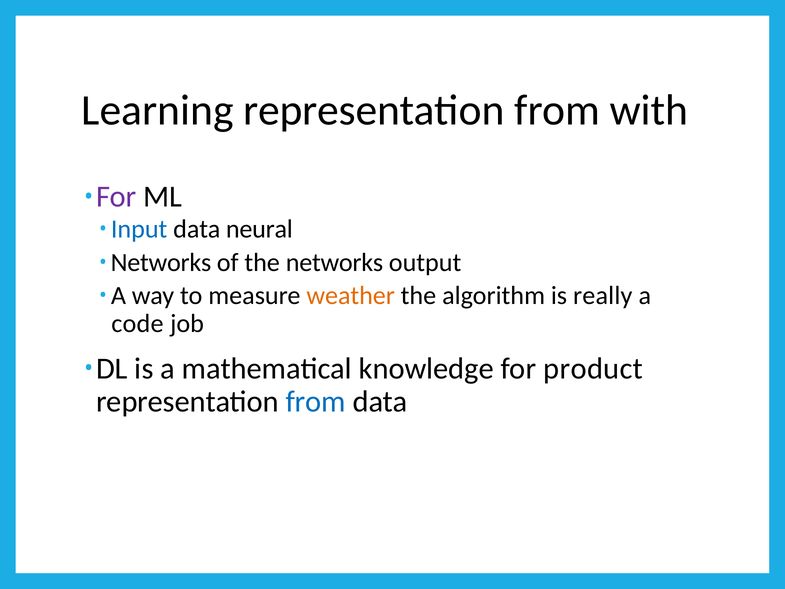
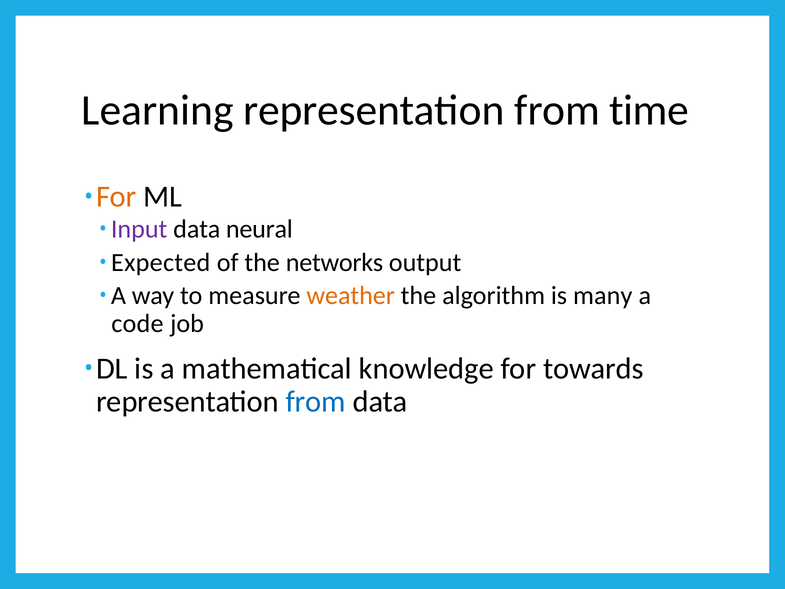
with: with -> time (649, 110)
For colour: purple -> orange (116, 197)
Input colour: blue -> purple (139, 229)
Networks: Networks -> Expected (161, 262)
really: really -> many (603, 295)
product: product -> towards (593, 368)
